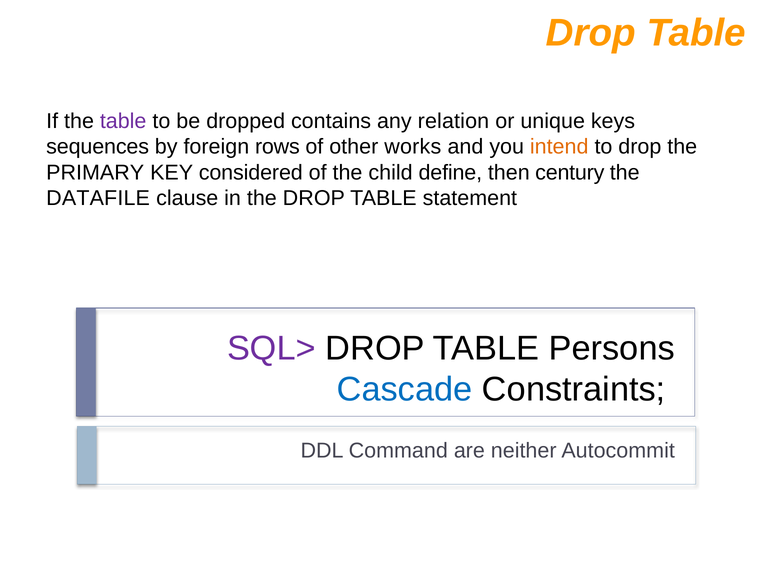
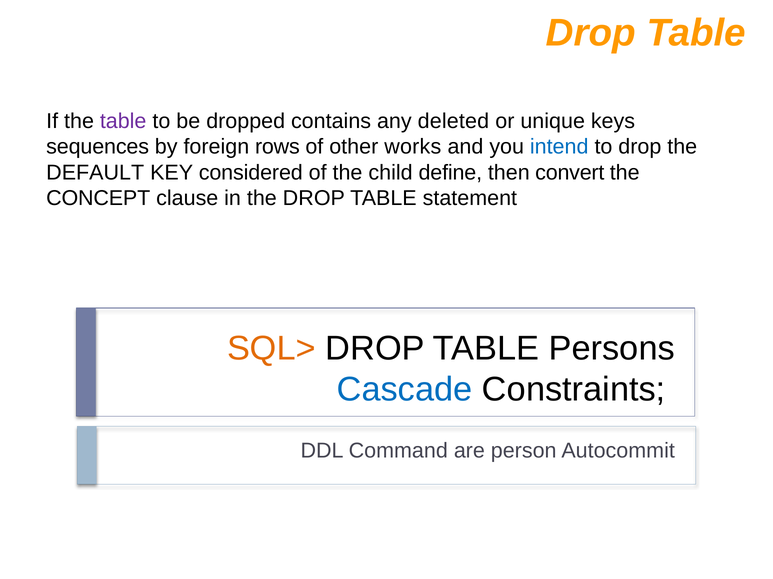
relation: relation -> deleted (453, 121)
intend colour: orange -> blue (559, 147)
PRIMARY: PRIMARY -> DEFAULT (95, 173)
century: century -> convert (570, 173)
DATAFILE: DATAFILE -> CONCEPT (98, 199)
SQL> colour: purple -> orange (271, 349)
neither: neither -> person (524, 451)
